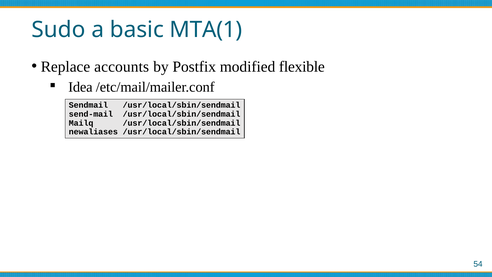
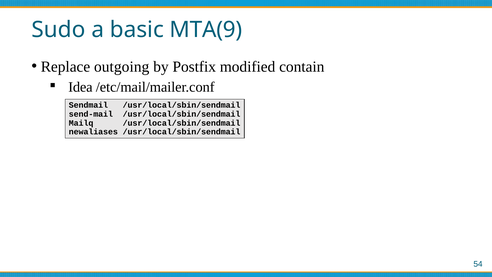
MTA(1: MTA(1 -> MTA(9 (206, 30)
accounts: accounts -> outgoing (122, 67)
flexible: flexible -> contain (302, 67)
